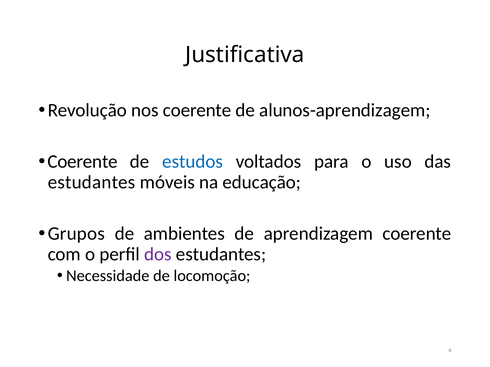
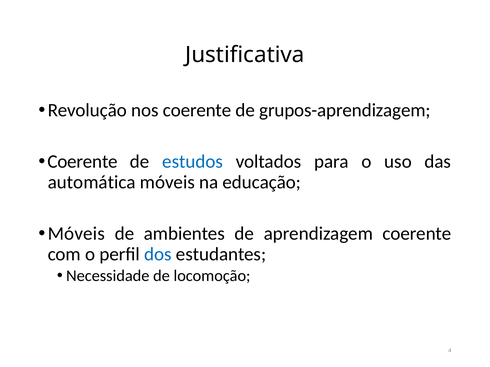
alunos-aprendizagem: alunos-aprendizagem -> grupos-aprendizagem (345, 110)
estudantes: estudantes -> automática (92, 182)
Grupos: Grupos -> Móveis (76, 234)
dos colour: purple -> blue (158, 254)
